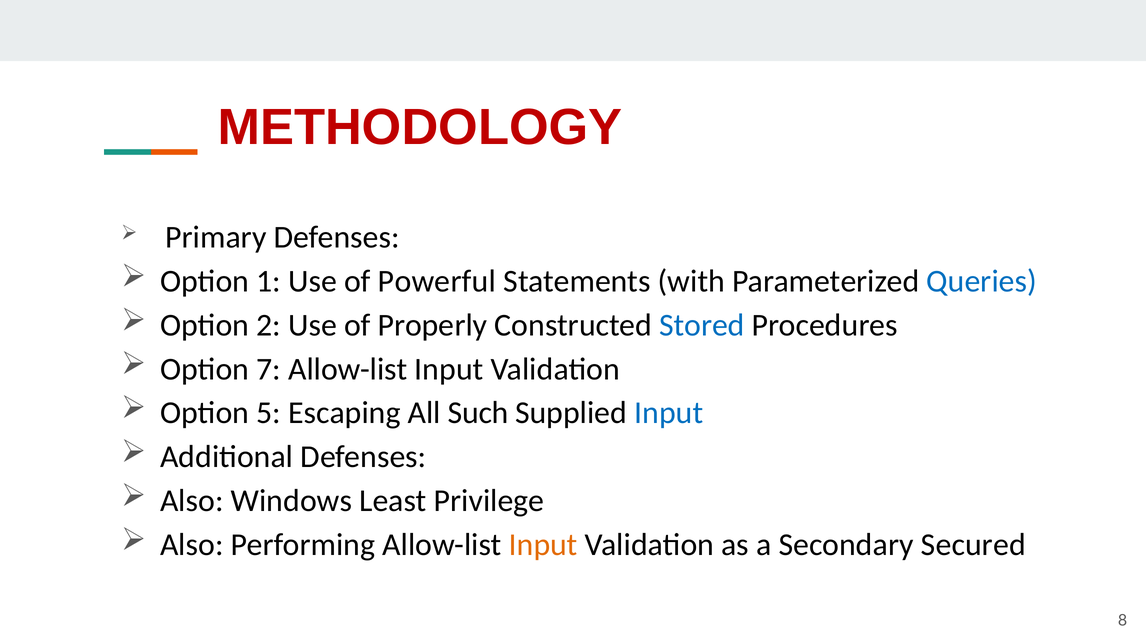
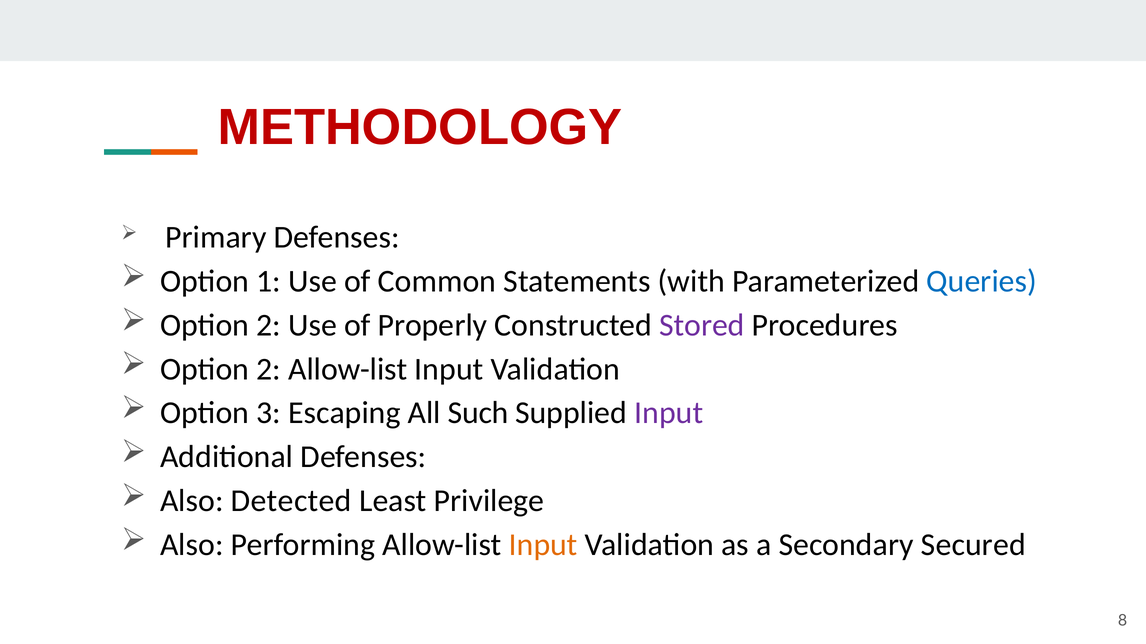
Powerful: Powerful -> Common (437, 282)
Stored colour: blue -> purple (702, 325)
7: 7 -> 2 (269, 369)
5: 5 -> 3 (269, 413)
Input colour: blue -> purple (669, 413)
Windows: Windows -> Detected (291, 501)
